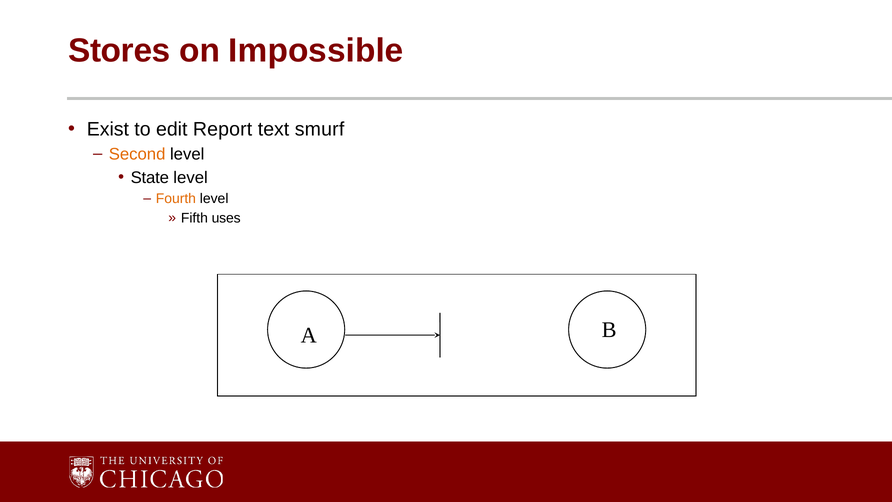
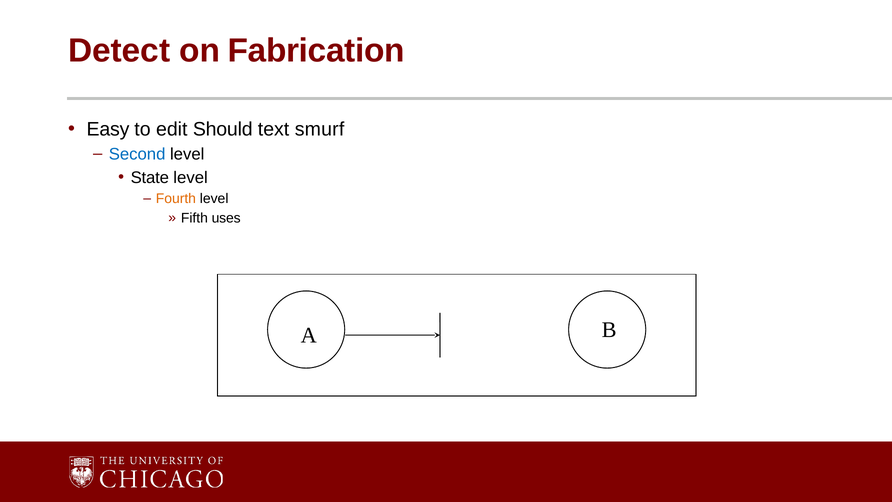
Stores: Stores -> Detect (119, 51)
Impossible: Impossible -> Fabrication (316, 51)
Exist: Exist -> Easy (108, 129)
Report: Report -> Should (223, 129)
Second colour: orange -> blue (137, 154)
